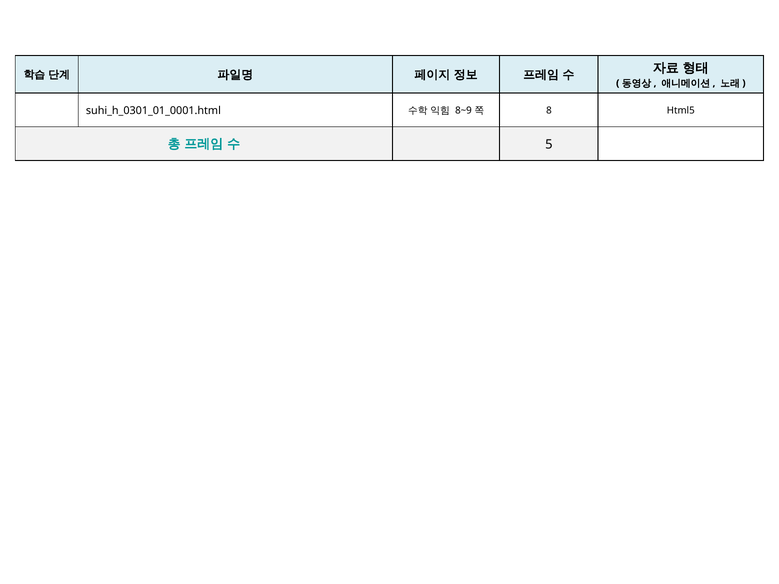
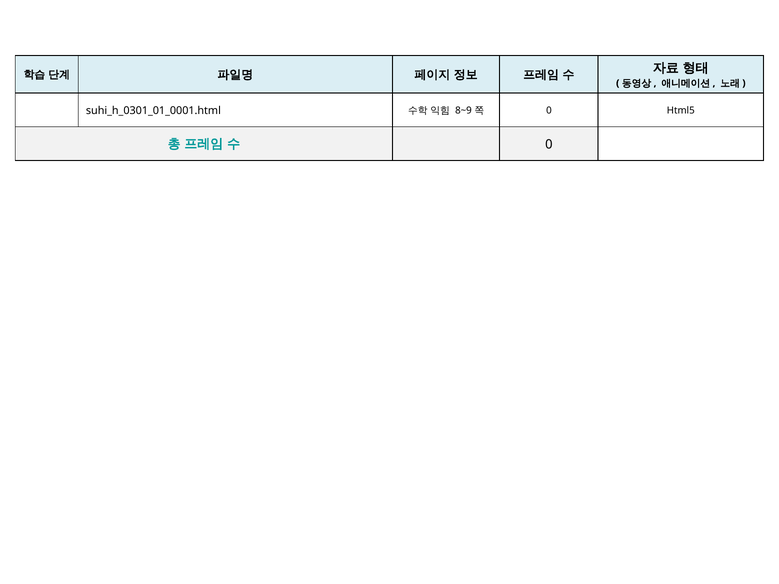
8: 8 -> 0 (549, 111)
5: 5 -> 0 (549, 144)
